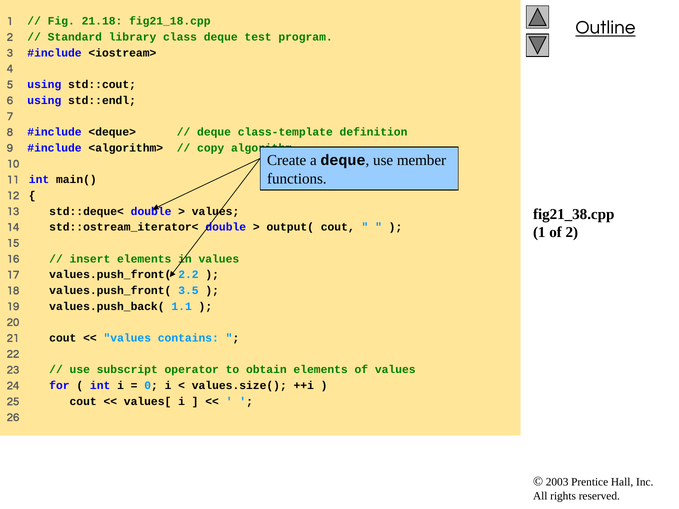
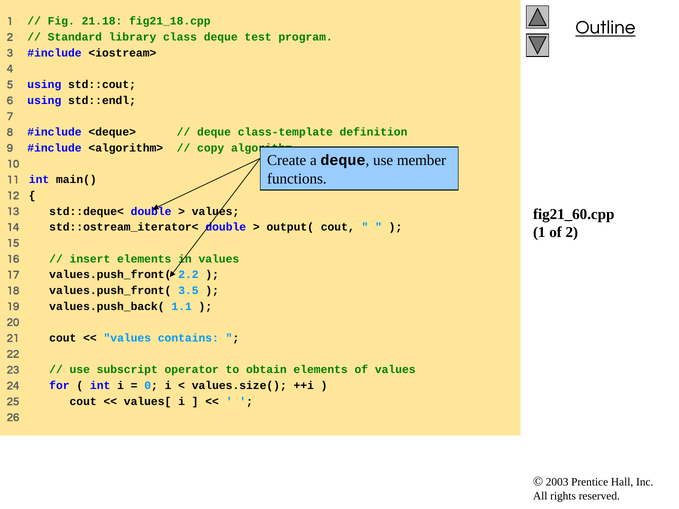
fig21_38.cpp: fig21_38.cpp -> fig21_60.cpp (574, 214)
